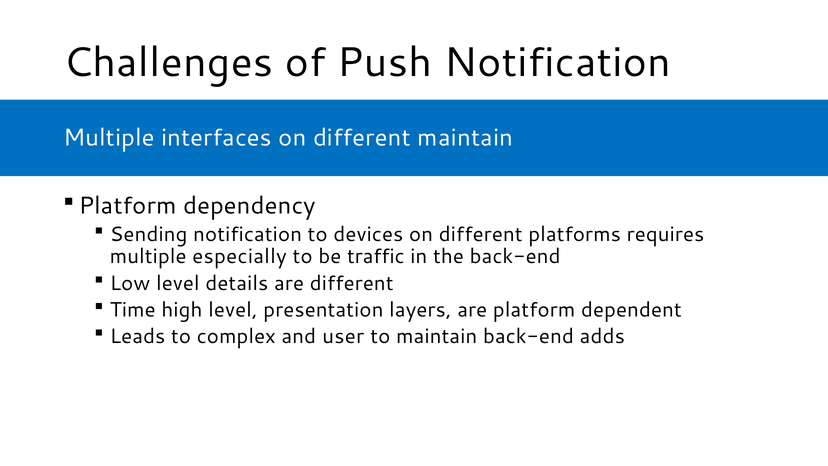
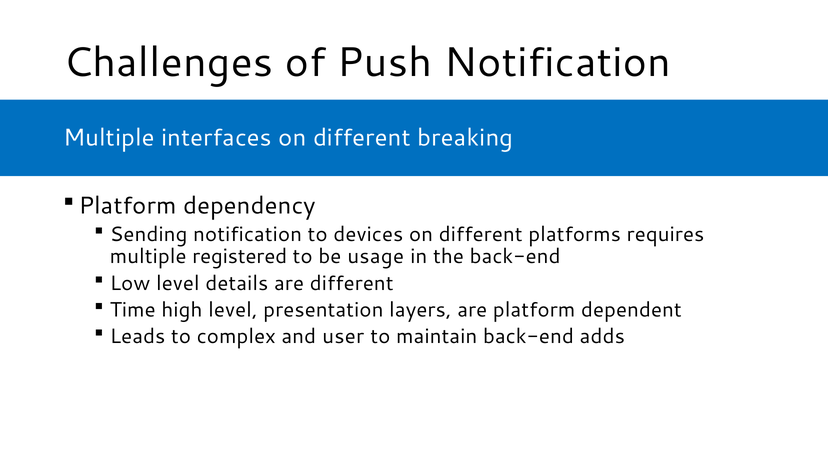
different maintain: maintain -> breaking (465, 138)
especially: especially -> registered (240, 257)
traffic: traffic -> usage (376, 257)
